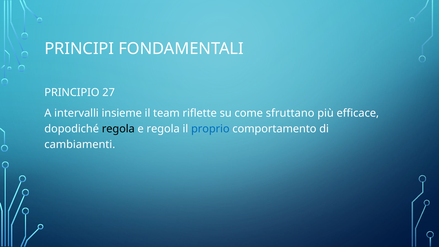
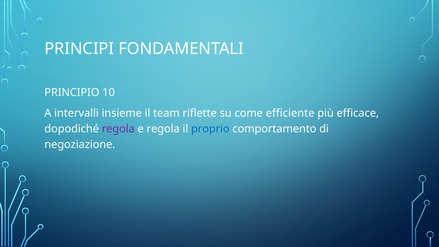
27: 27 -> 10 (109, 93)
sfruttano: sfruttano -> efficiente (290, 113)
regola colour: black -> purple (118, 129)
cambiamenti: cambiamenti -> negoziazione (80, 145)
